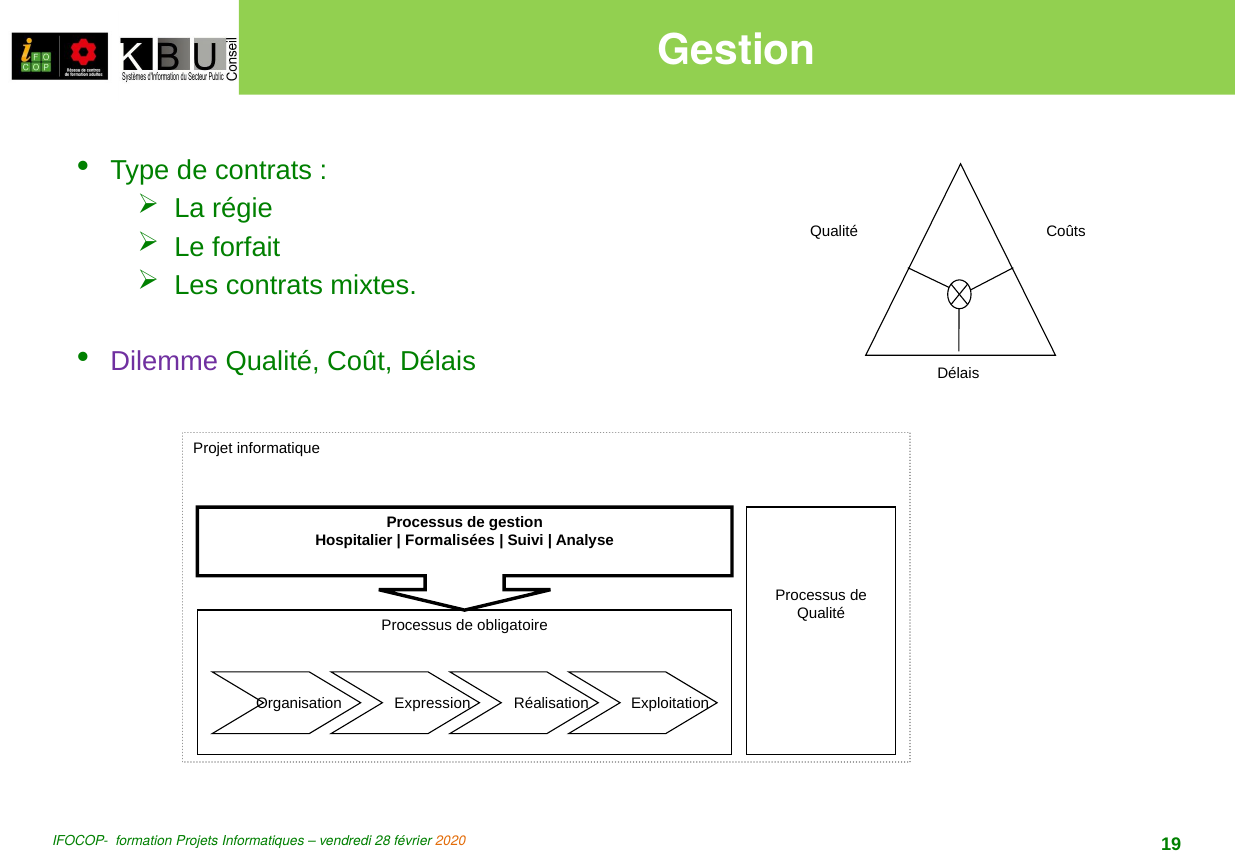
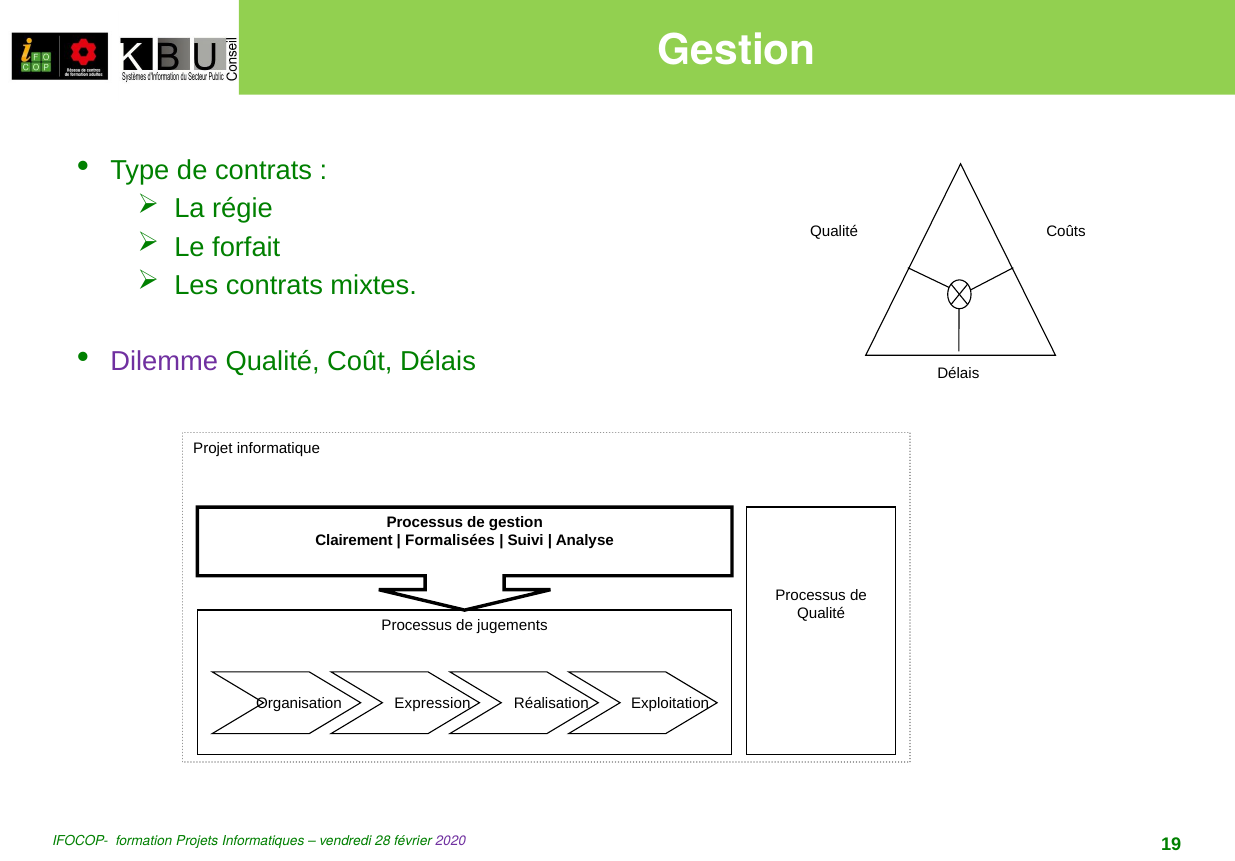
Hospitalier: Hospitalier -> Clairement (354, 541)
obligatoire: obligatoire -> jugements (512, 625)
2020 colour: orange -> purple (451, 841)
